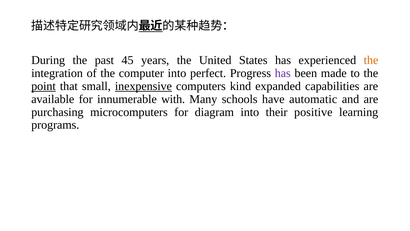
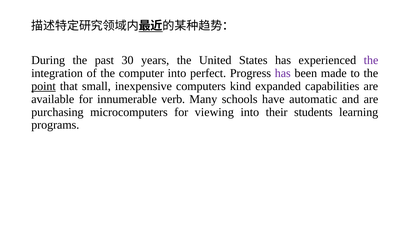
45: 45 -> 30 (128, 60)
the colour: orange -> purple (371, 60)
inexpensive underline: present -> none (143, 86)
with: with -> verb (173, 99)
diagram: diagram -> viewing (214, 112)
positive: positive -> students (313, 112)
